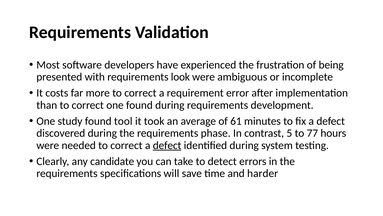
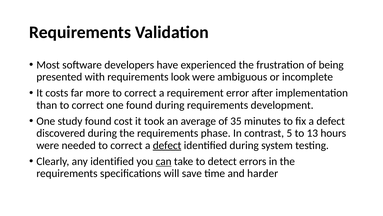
tool: tool -> cost (123, 121)
61: 61 -> 35 (236, 121)
77: 77 -> 13 (312, 133)
any candidate: candidate -> identified (112, 161)
can underline: none -> present (164, 161)
